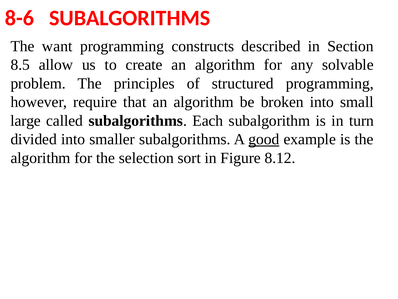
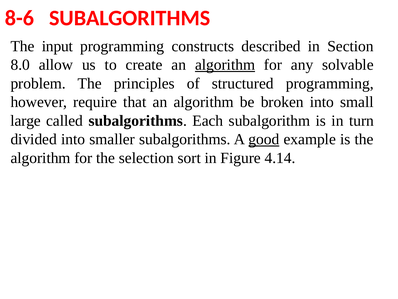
want: want -> input (57, 46)
8.5: 8.5 -> 8.0 (20, 65)
algorithm underline: none -> present (225, 65)
8.12: 8.12 -> 4.14 (280, 158)
